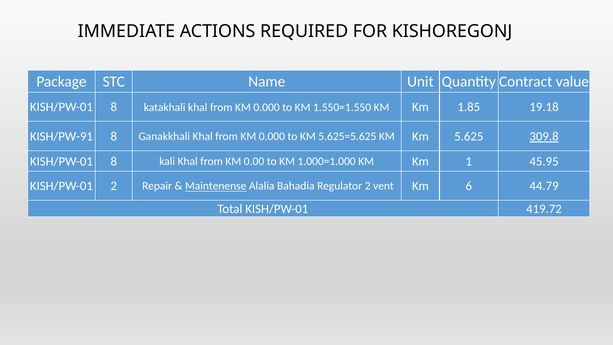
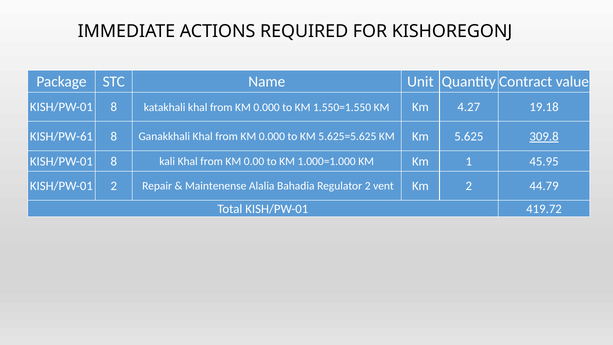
1.85: 1.85 -> 4.27 (469, 107)
KISH/PW-91: KISH/PW-91 -> KISH/PW-61 (61, 136)
Maintenense underline: present -> none (216, 186)
Km 6: 6 -> 2 (469, 186)
